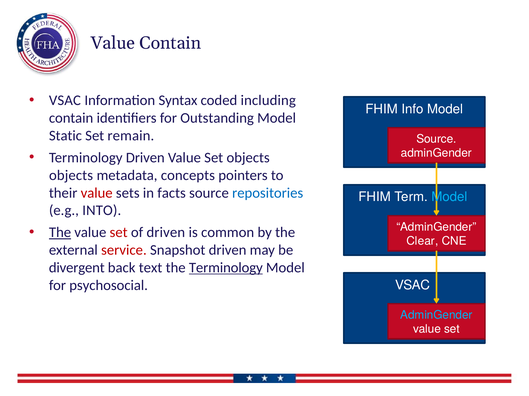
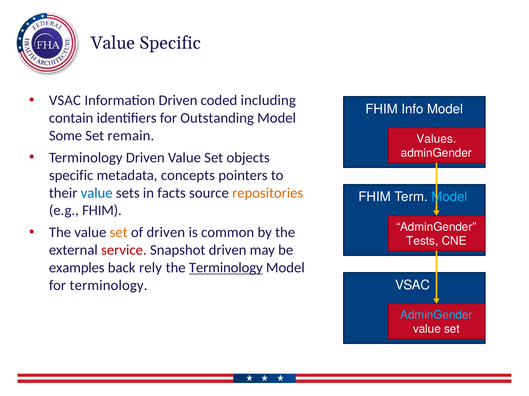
Value Contain: Contain -> Specific (170, 43)
Information Syntax: Syntax -> Driven (178, 101)
Static: Static -> Some (65, 136)
Source: Source -> Values (436, 139)
objects: objects -> specific (71, 176)
value colour: red -> blue (97, 193)
repositories colour: blue -> orange (268, 193)
e.g INTO: INTO -> FHIM (102, 211)
The underline: present -> none (60, 233)
set colour: red -> orange (119, 233)
Clear: Clear -> Tests (422, 242)
divergent: divergent -> examples (77, 268)
text: text -> rely (150, 268)
for psychosocial: psychosocial -> terminology (109, 286)
